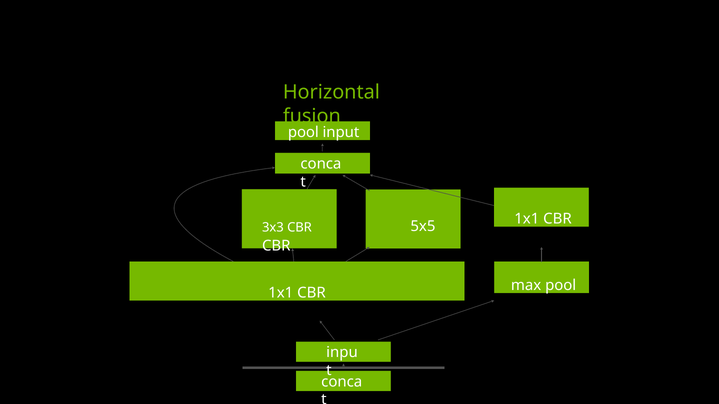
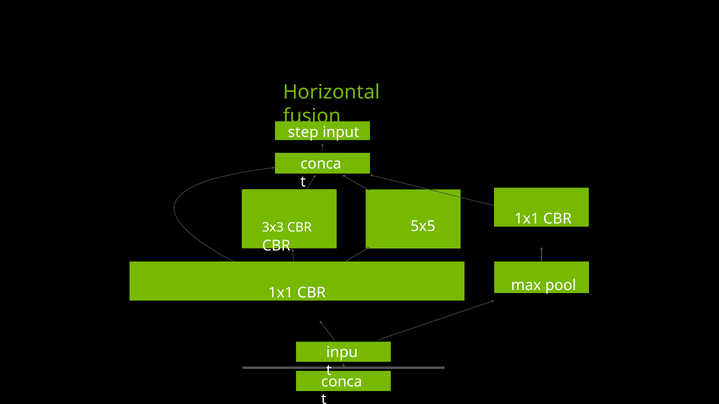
pool: pool -> step (303, 132)
